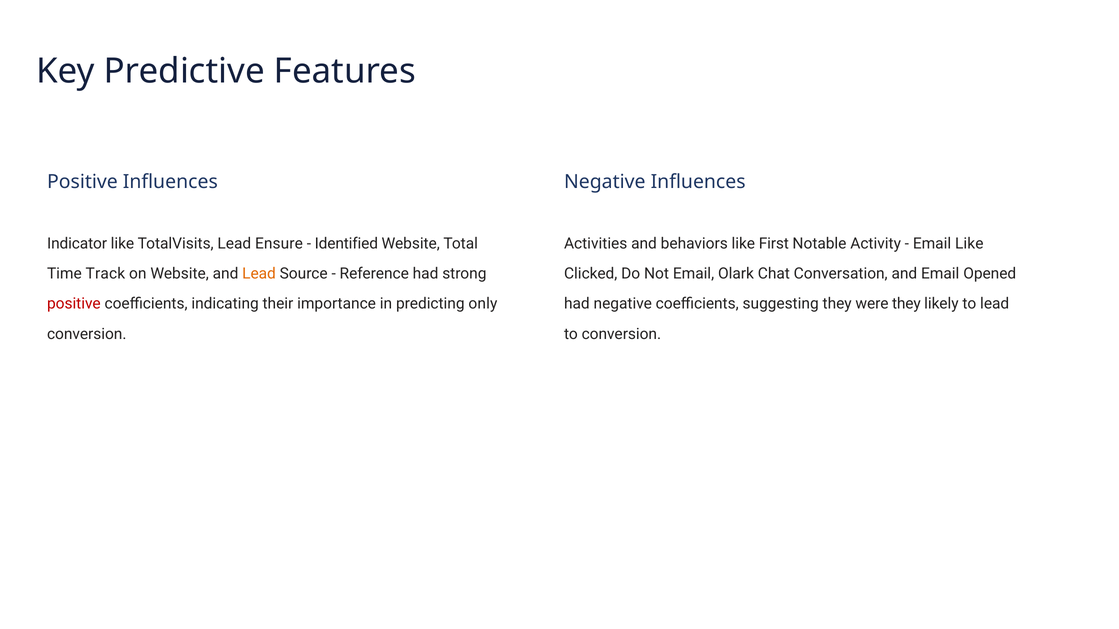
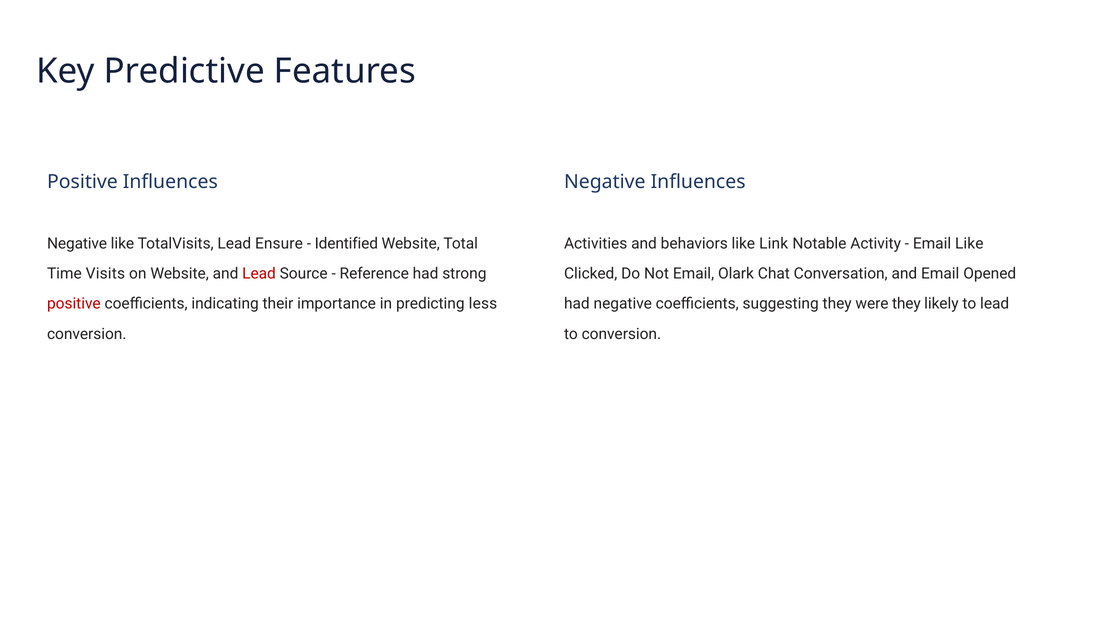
Indicator: Indicator -> Negative (77, 244)
First: First -> Link (774, 244)
Track: Track -> Visits (105, 274)
Lead colour: orange -> red (259, 274)
only: only -> less (483, 304)
